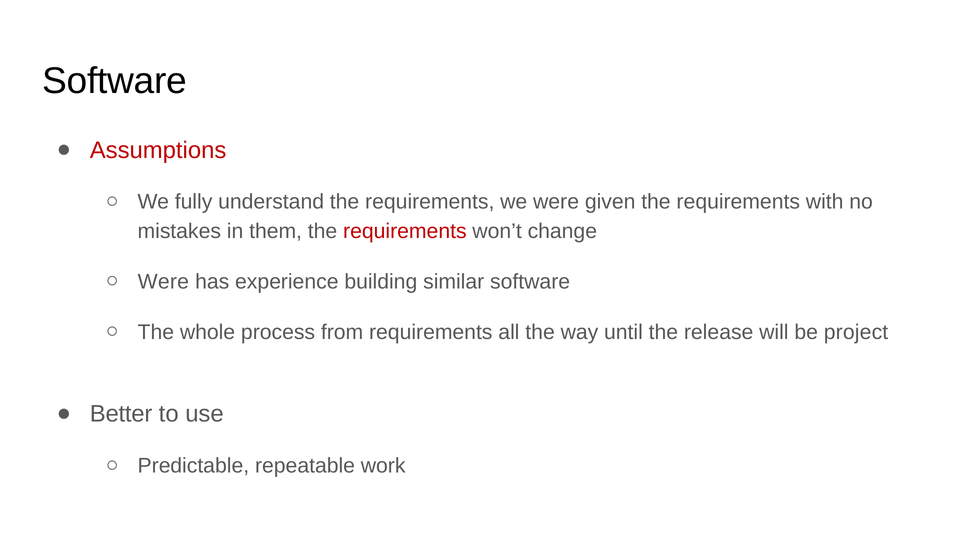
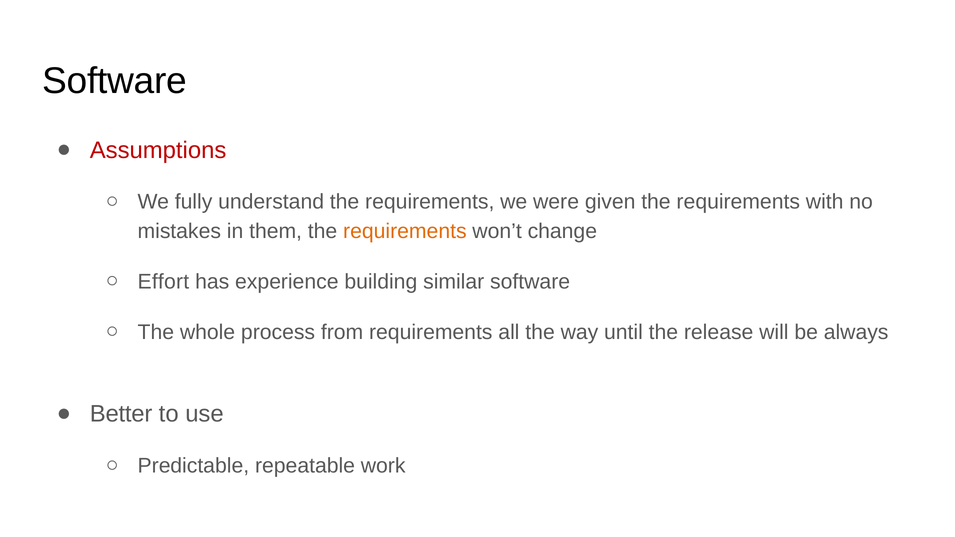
requirements colour: red -> orange (405, 231)
Were: Were -> Effort (163, 282)
project: project -> always (856, 332)
